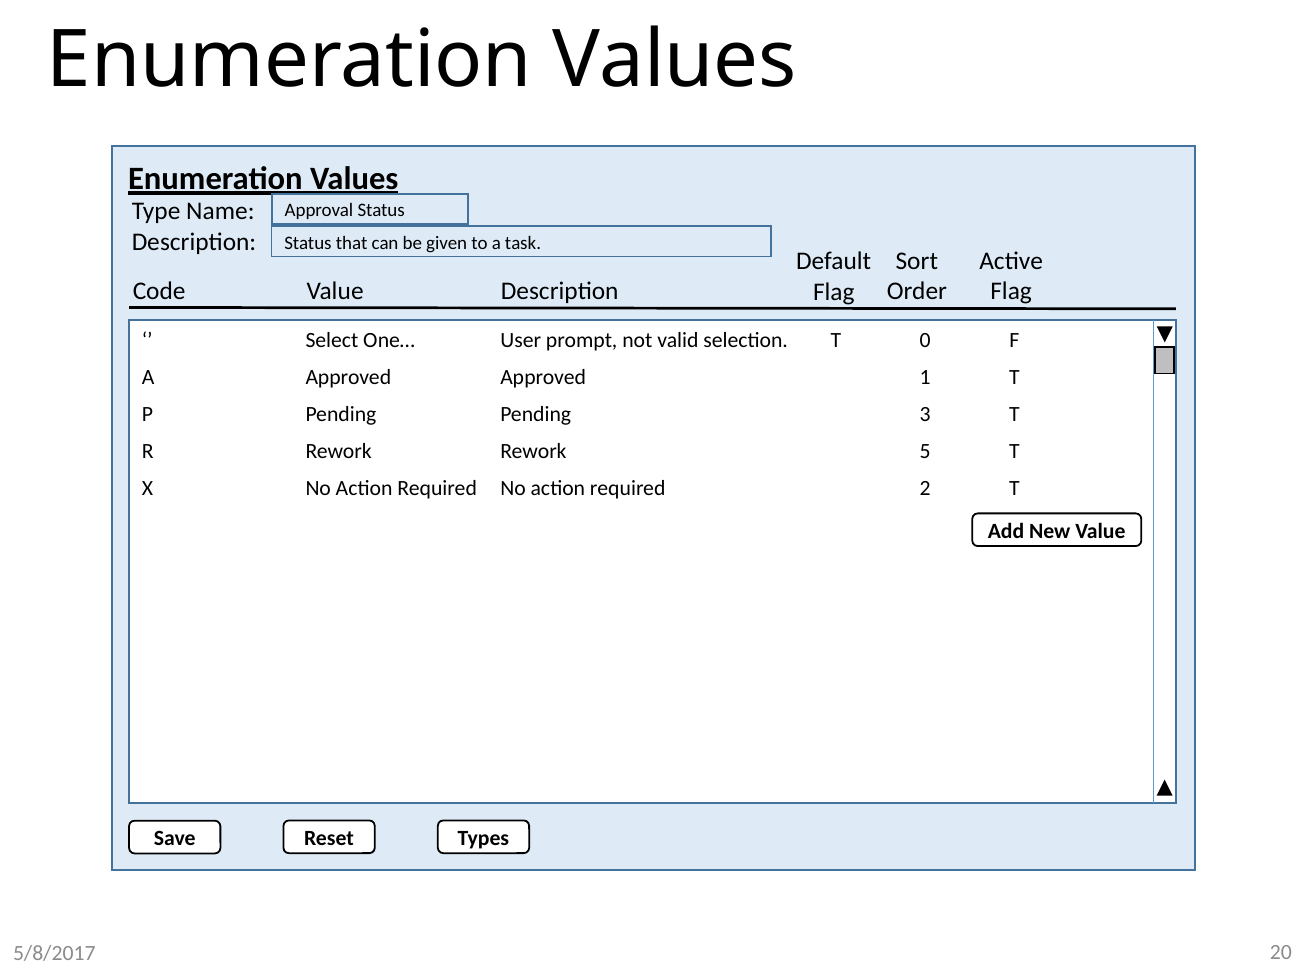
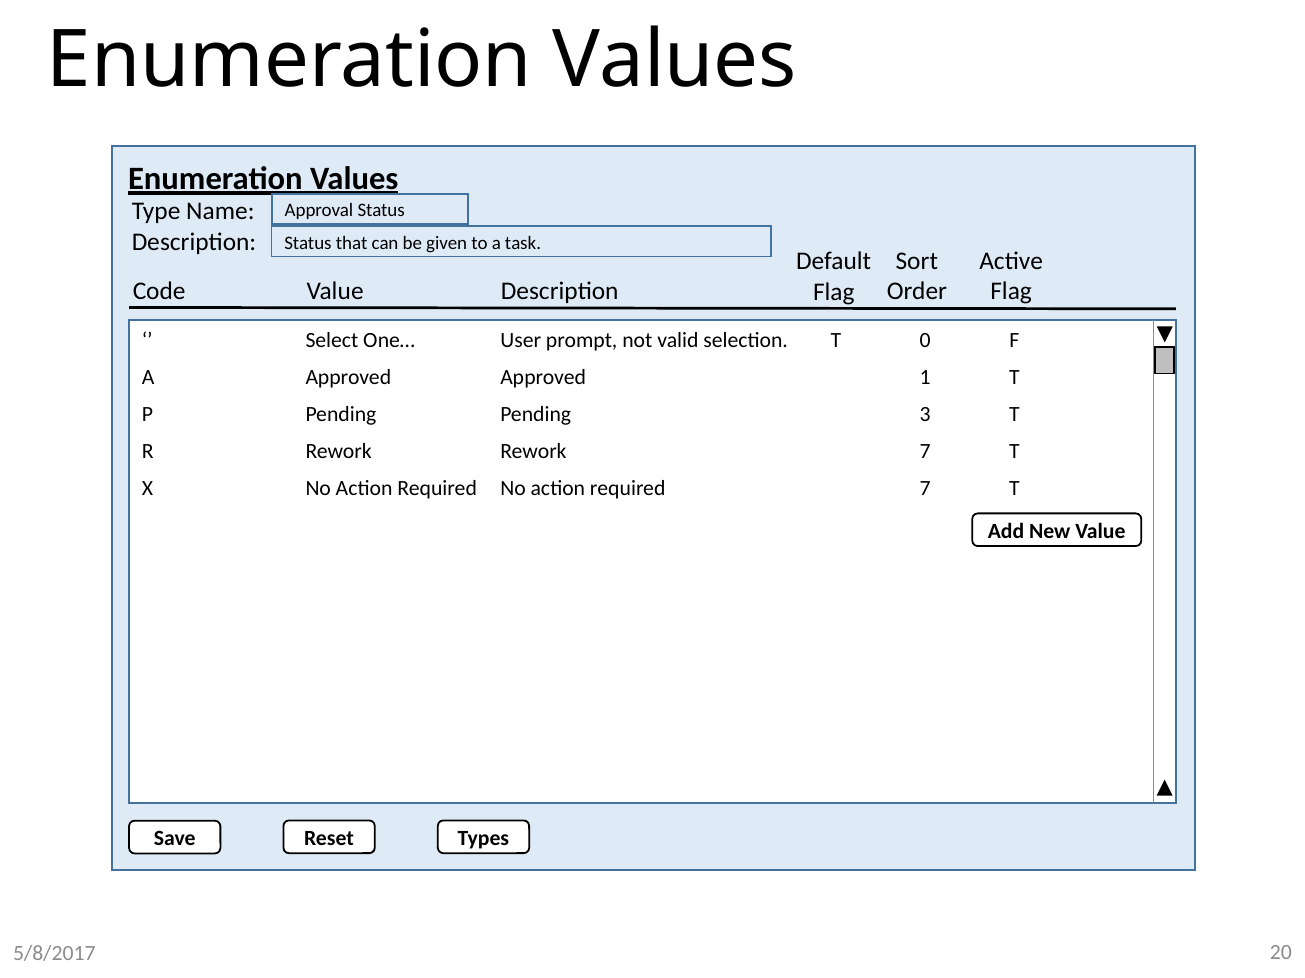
Rework 5: 5 -> 7 (925, 452)
required 2: 2 -> 7 (925, 489)
